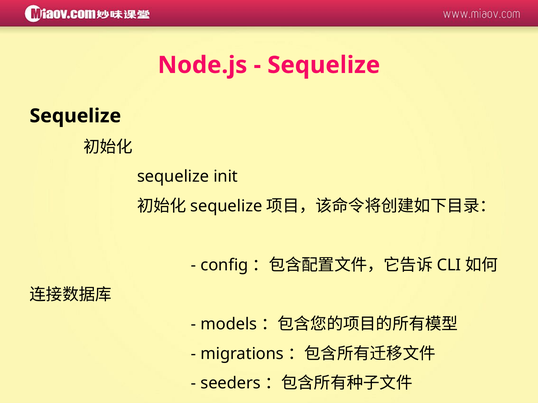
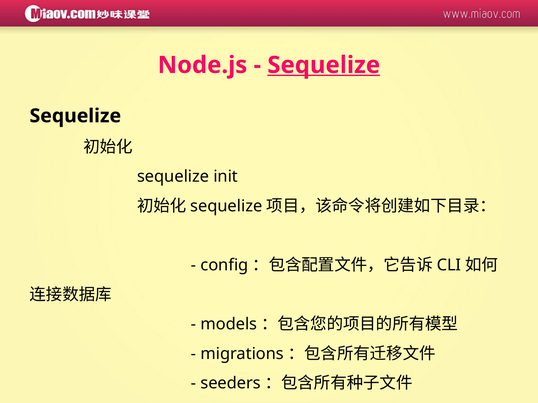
Sequelize underline: none -> present (324, 65)
